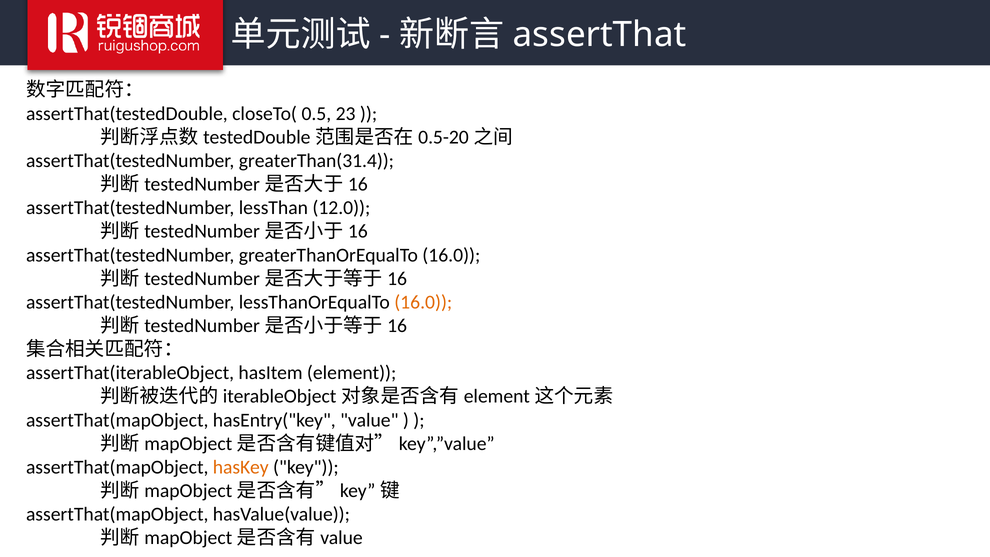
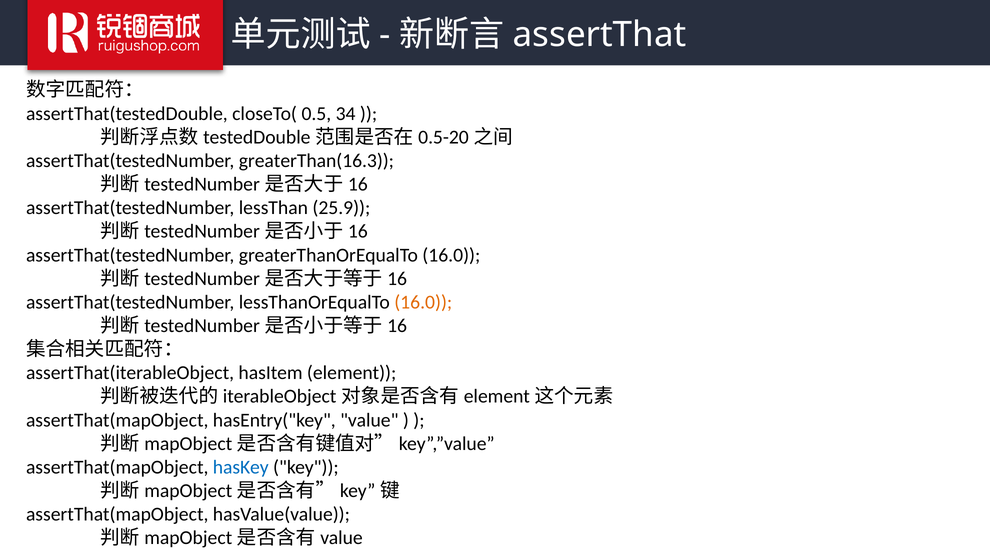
23: 23 -> 34 (346, 114)
greaterThan(31.4: greaterThan(31.4 -> greaterThan(16.3 (316, 161)
12.0: 12.0 -> 25.9 (341, 208)
hasKey colour: orange -> blue (241, 467)
